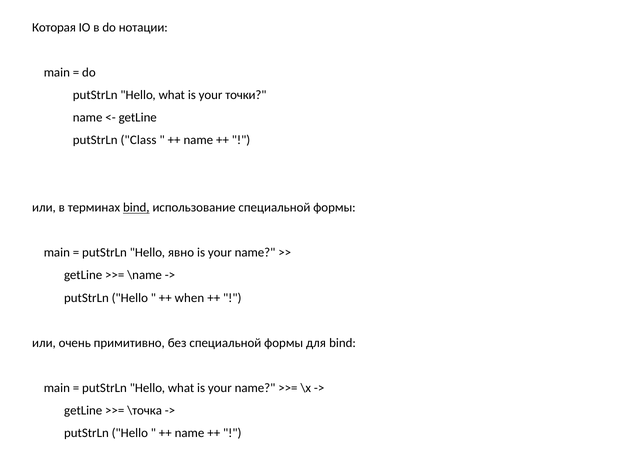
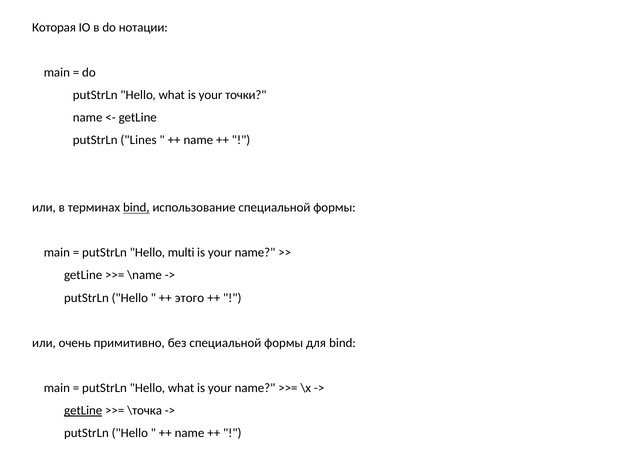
Class: Class -> Lines (139, 140)
явно: явно -> multi (181, 253)
when: when -> этого (189, 298)
getLine underline: none -> present (83, 411)
